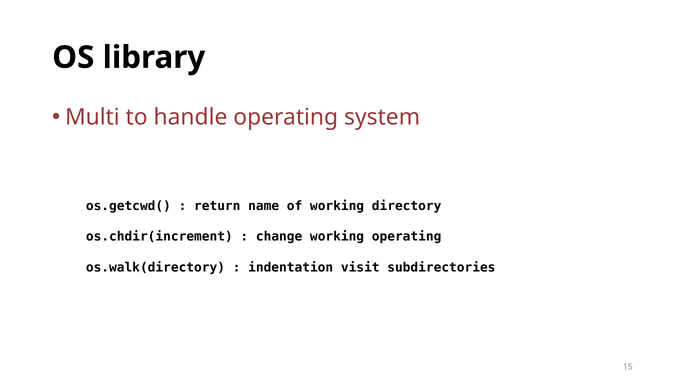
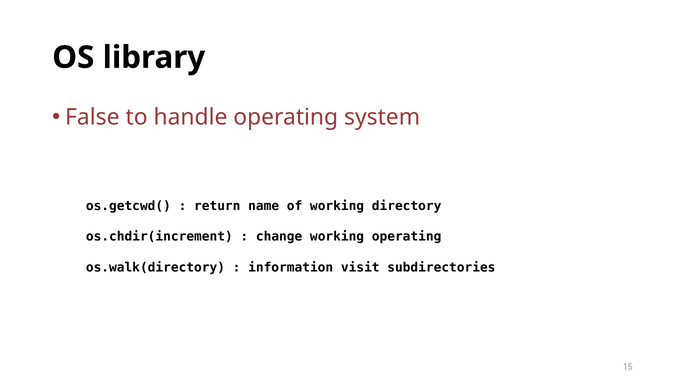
Multi: Multi -> False (92, 117)
indentation: indentation -> information (291, 268)
